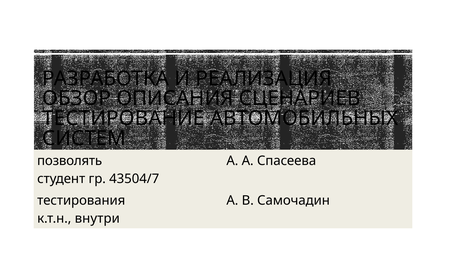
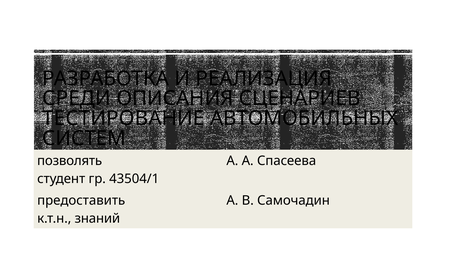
ОБЗОР: ОБЗОР -> СРЕДИ (77, 98)
43504/7: 43504/7 -> 43504/1 (134, 179)
тестирования: тестирования -> предоставить (81, 200)
внутри: внутри -> знаний (97, 218)
